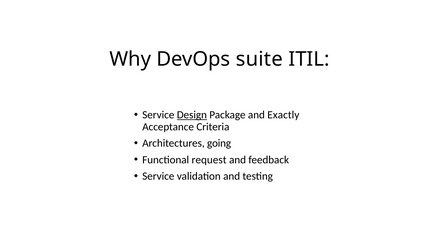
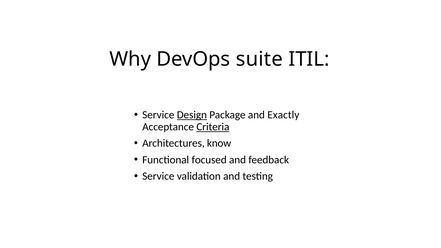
Criteria underline: none -> present (213, 127)
going: going -> know (219, 143)
request: request -> focused (209, 160)
